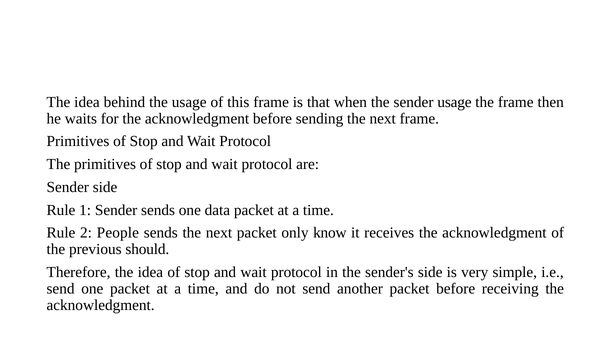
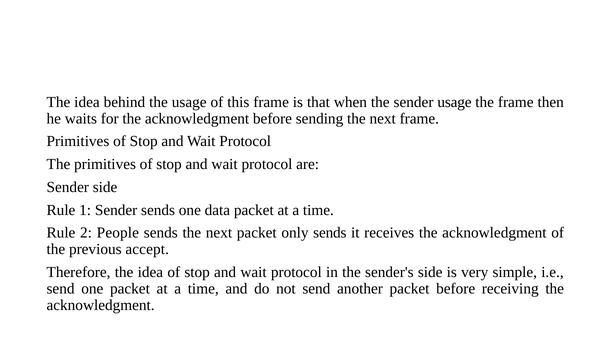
only know: know -> sends (330, 233)
should: should -> accept (147, 249)
